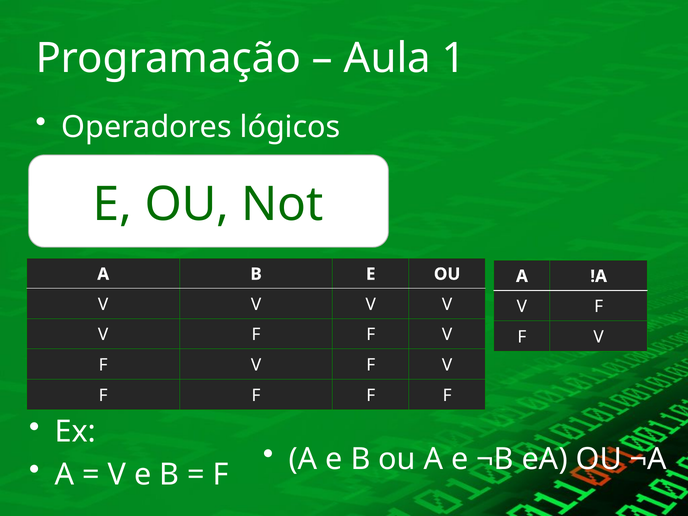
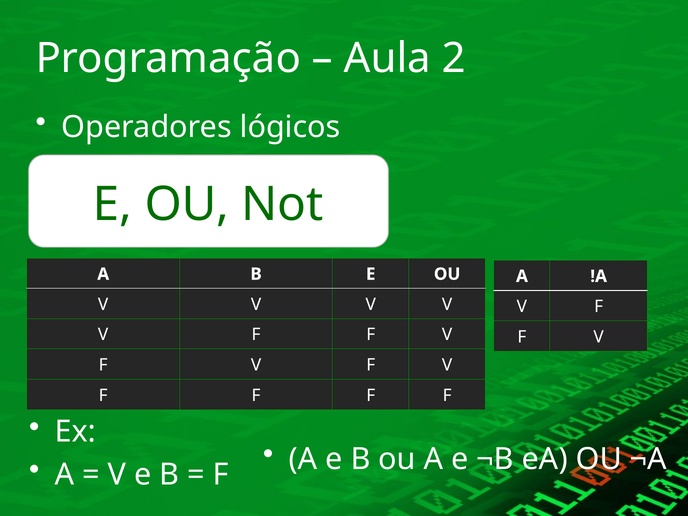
1: 1 -> 2 (454, 59)
